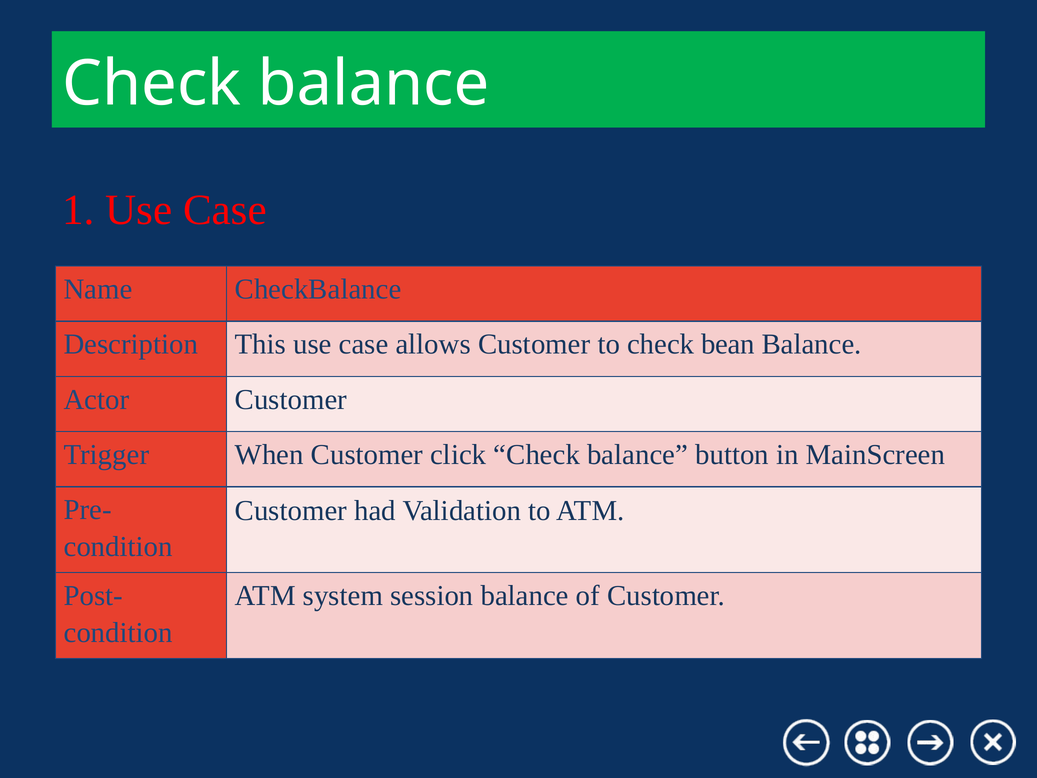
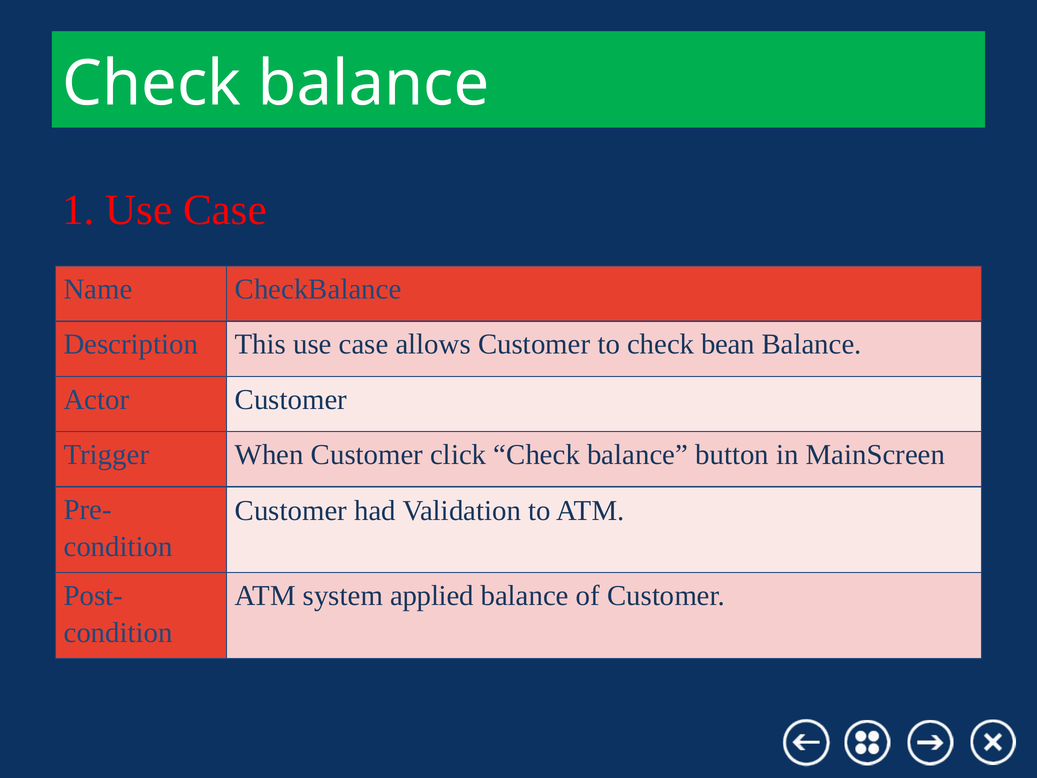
session: session -> applied (432, 596)
